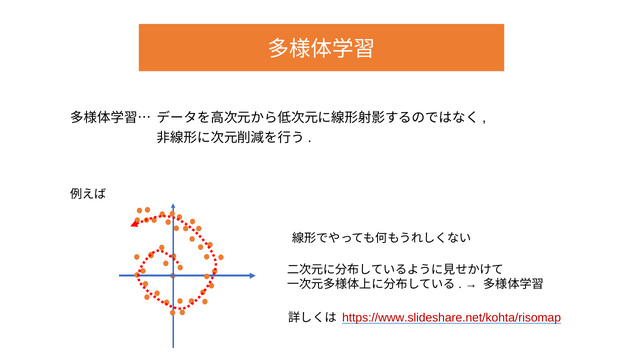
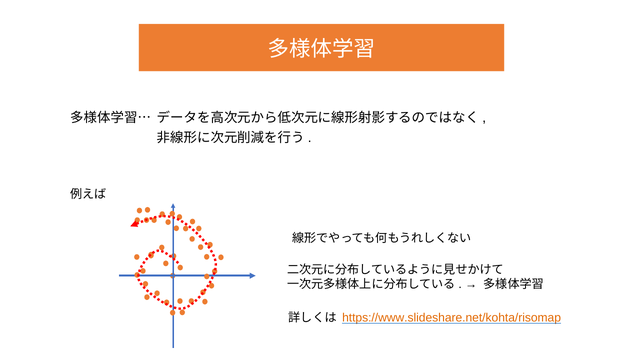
https://www.slideshare.net/kohta/risomap colour: red -> orange (452, 318)
